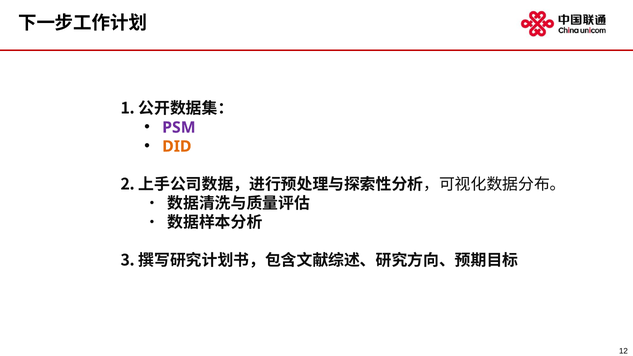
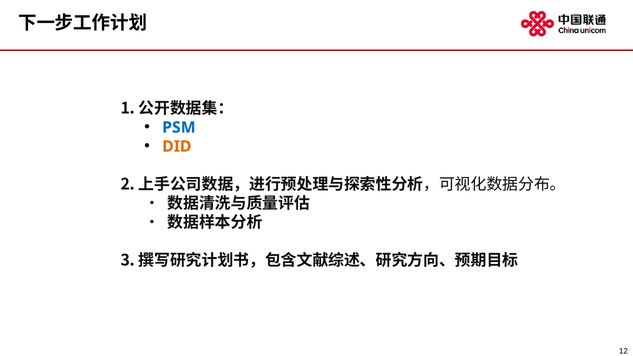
PSM colour: purple -> blue (179, 127)
